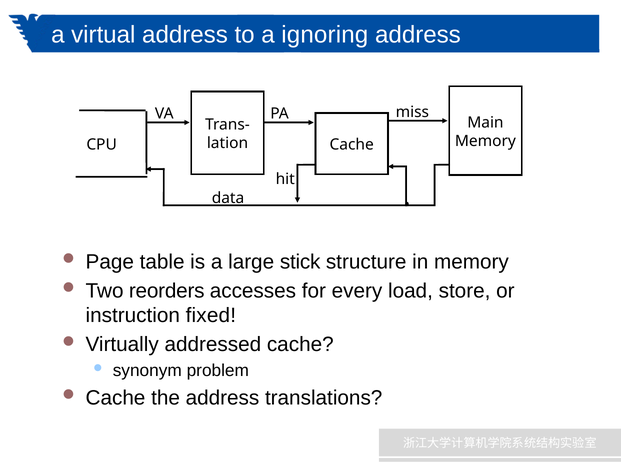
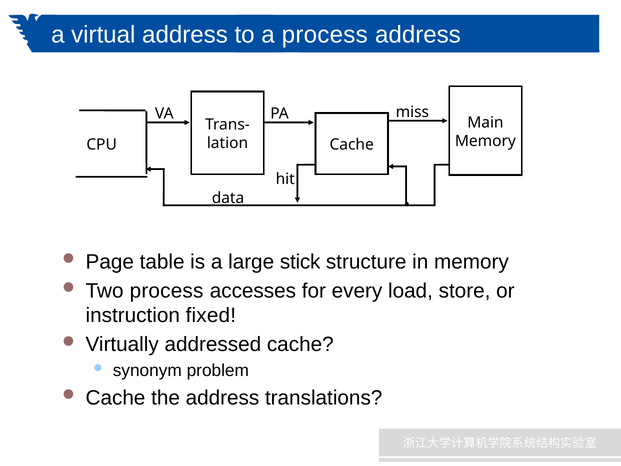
a ignoring: ignoring -> process (325, 35)
Two reorders: reorders -> process (167, 291)
